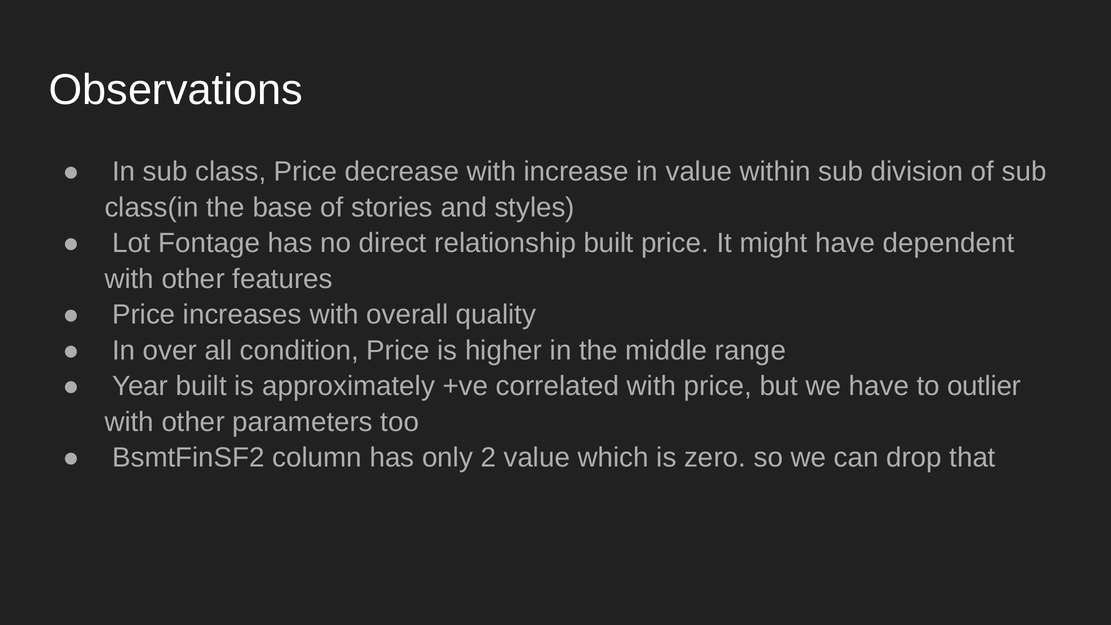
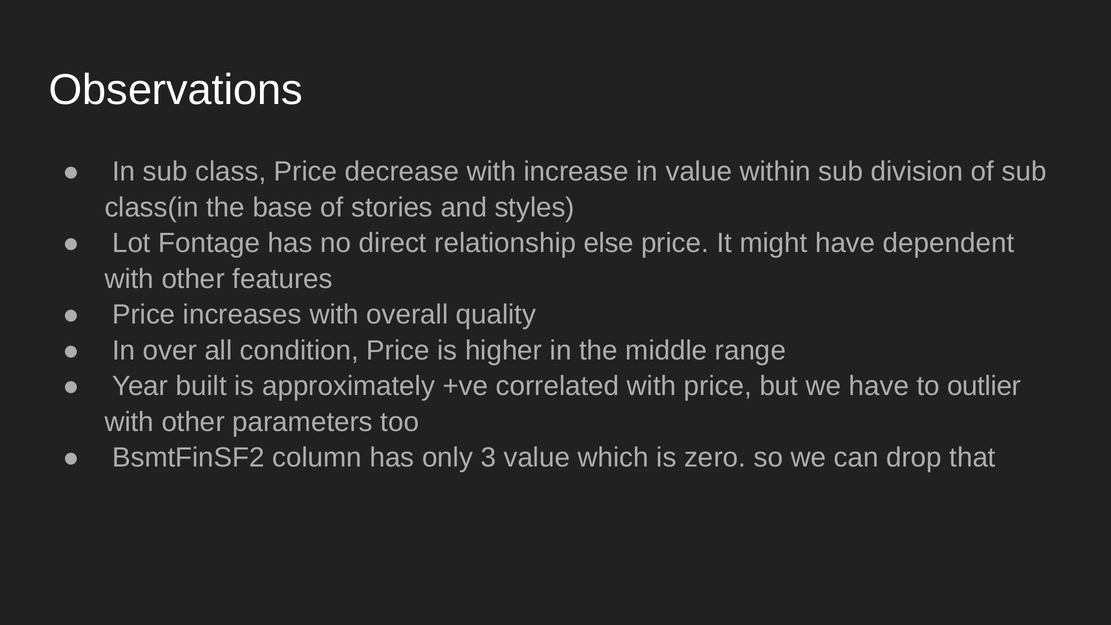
relationship built: built -> else (609, 243)
2: 2 -> 3 (488, 458)
